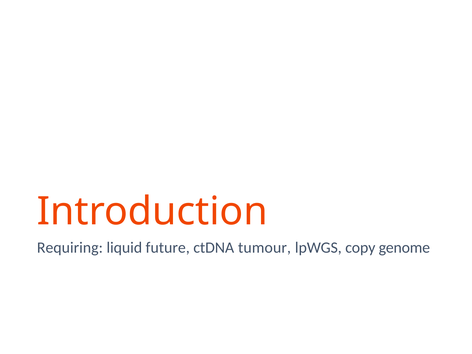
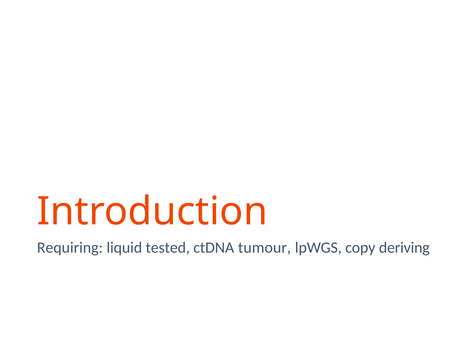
future: future -> tested (168, 248)
genome: genome -> deriving (404, 248)
